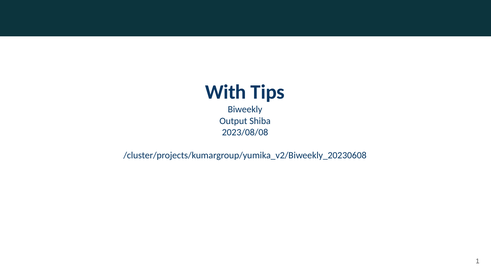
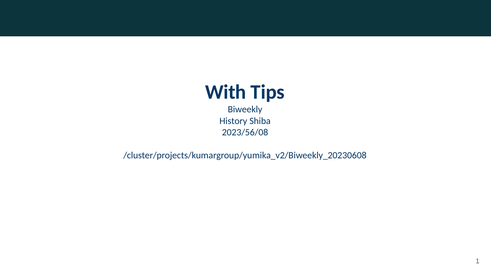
Output: Output -> History (233, 121)
2023/08/08: 2023/08/08 -> 2023/56/08 (245, 132)
